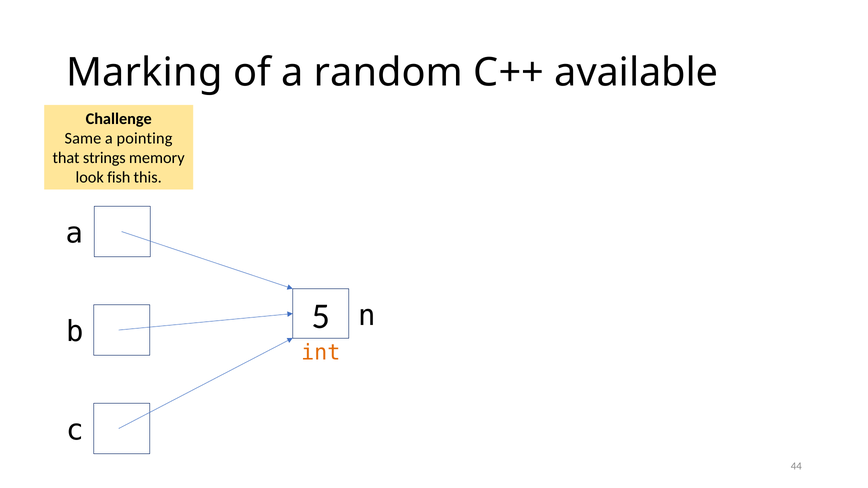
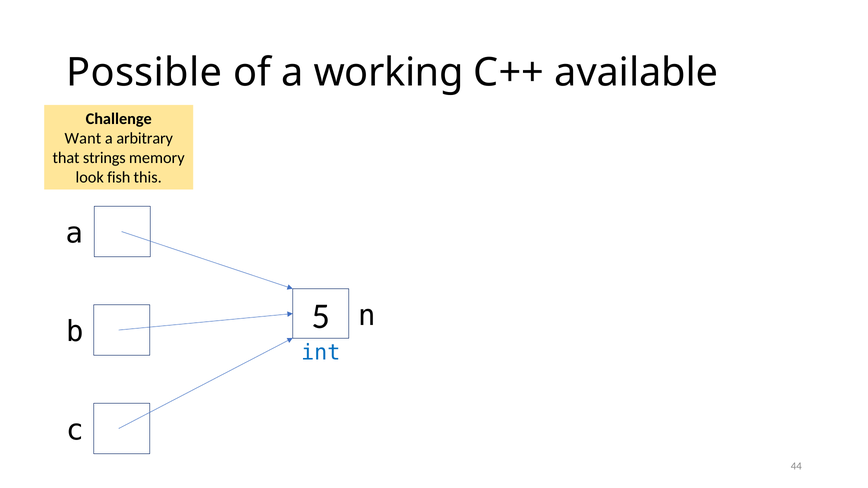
Marking: Marking -> Possible (144, 73)
random: random -> working (389, 73)
Same: Same -> Want (83, 139)
pointing: pointing -> arbitrary (145, 139)
int colour: orange -> blue (321, 353)
